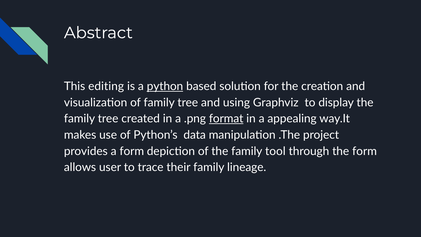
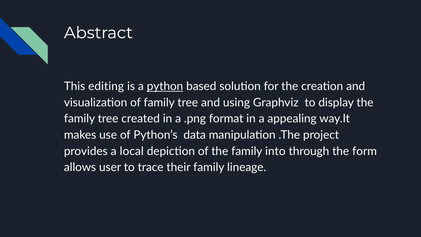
format underline: present -> none (226, 119)
a form: form -> local (132, 151)
tool: tool -> into (275, 151)
